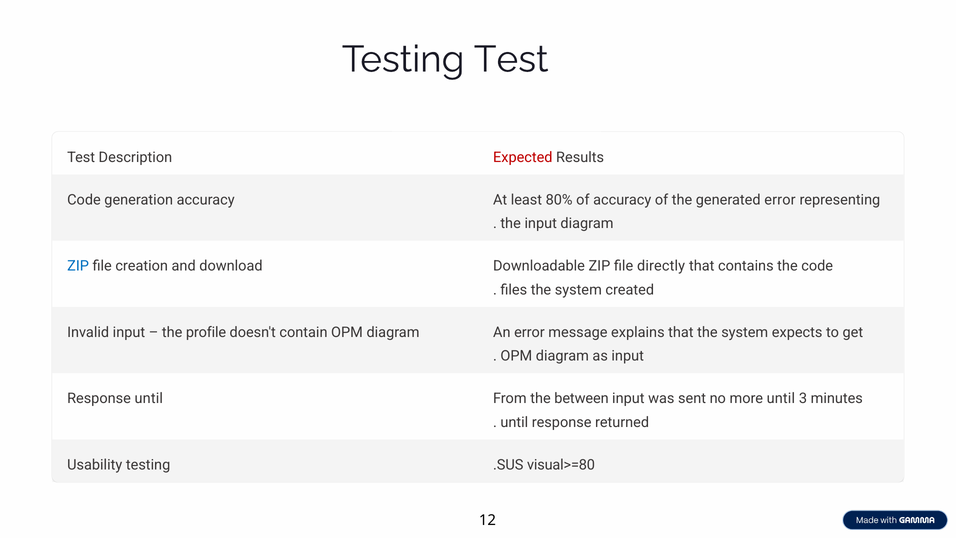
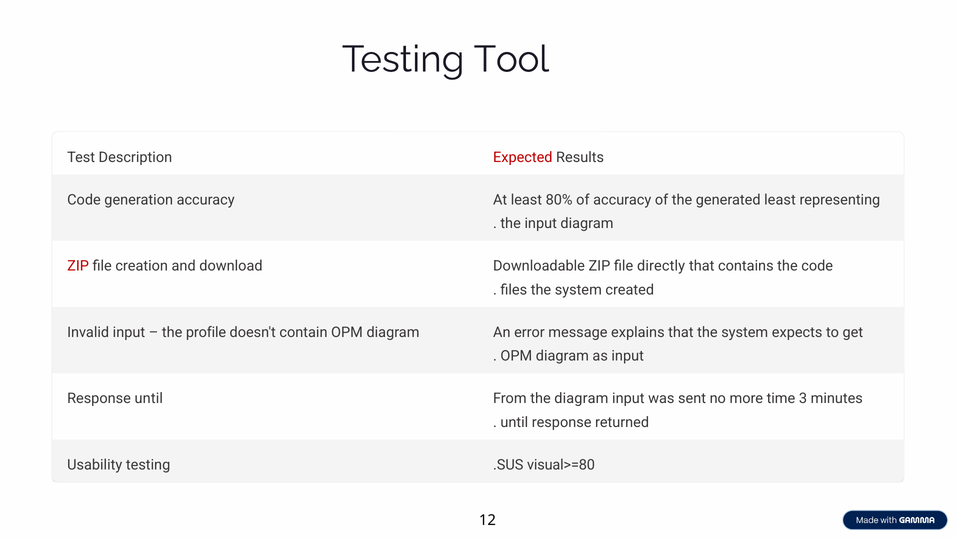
Testing Test: Test -> Tool (511, 59)
generated error: error -> least (780, 200)
ZIP colour: blue -> red (78, 266)
the between: between -> diagram (581, 398)
more until: until -> time (781, 398)
